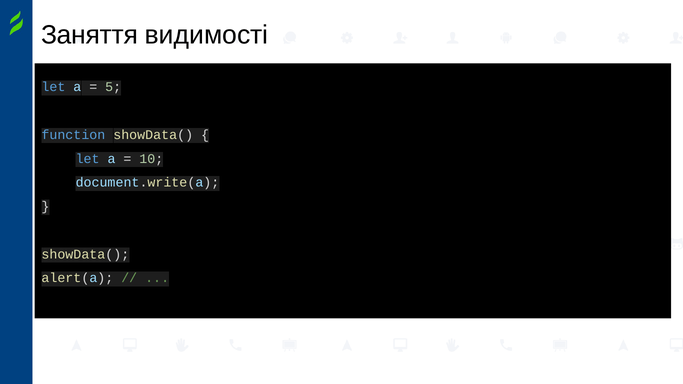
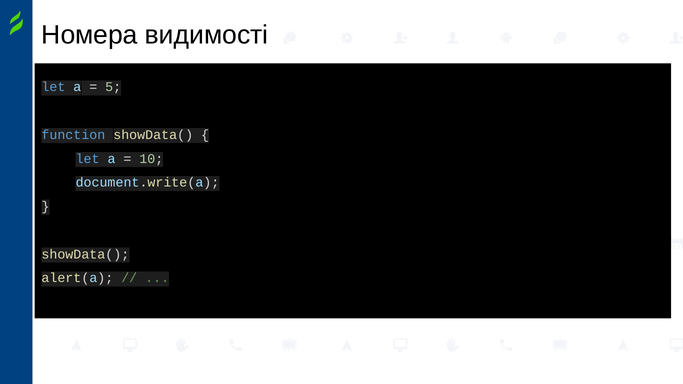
Заняття: Заняття -> Номера (90, 35)
